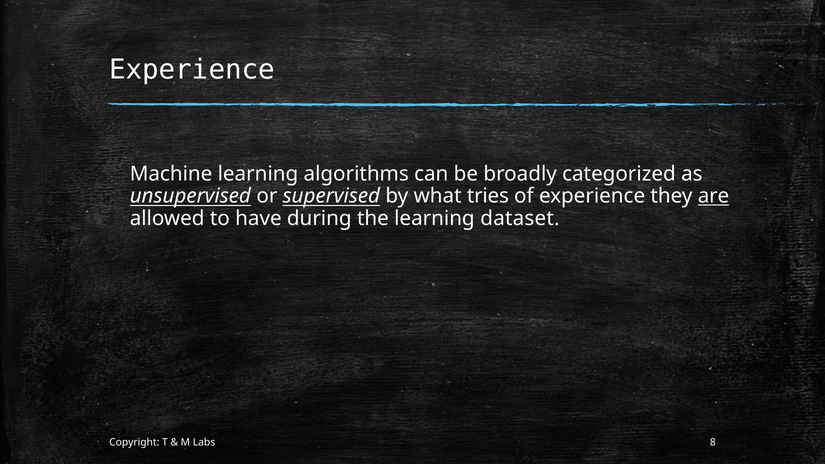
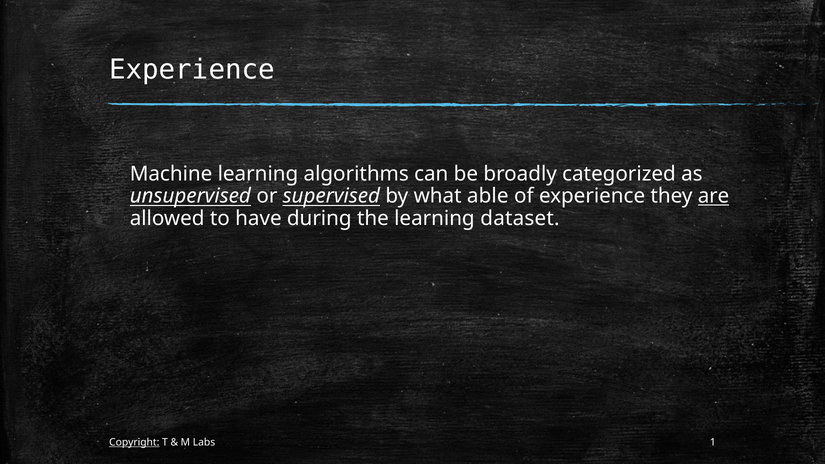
tries: tries -> able (488, 196)
Copyright underline: none -> present (134, 442)
8: 8 -> 1 (713, 442)
